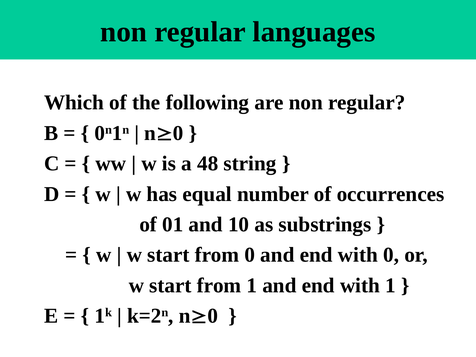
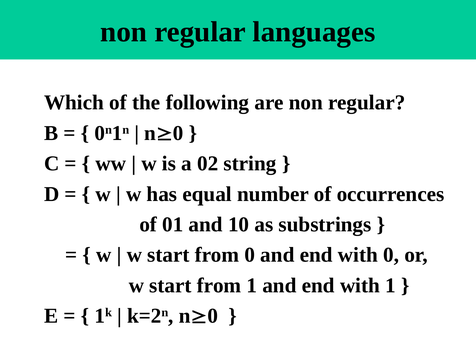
48: 48 -> 02 (208, 164)
